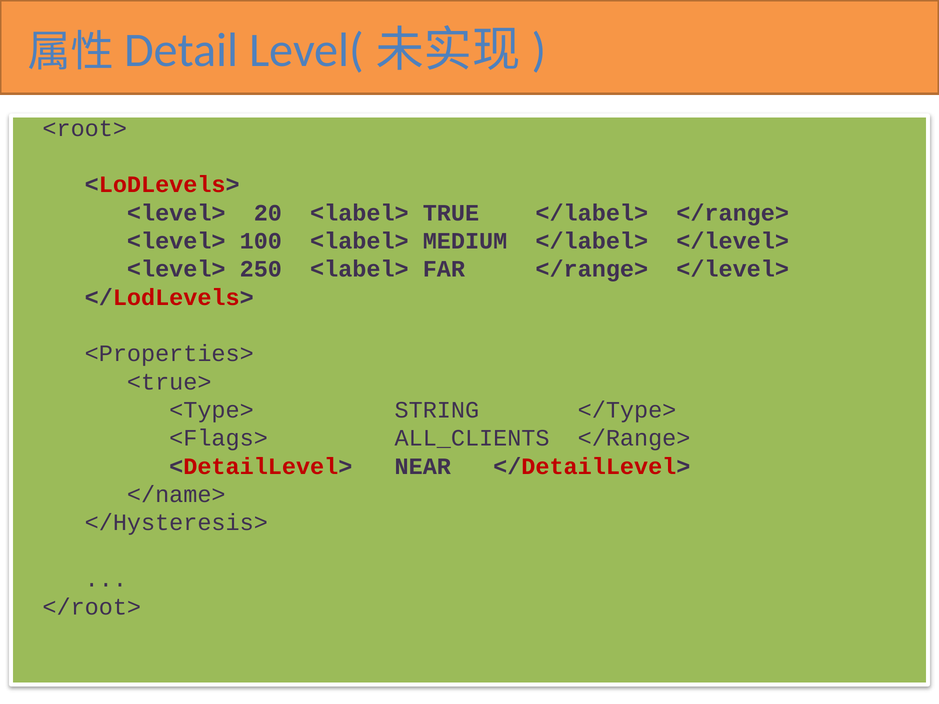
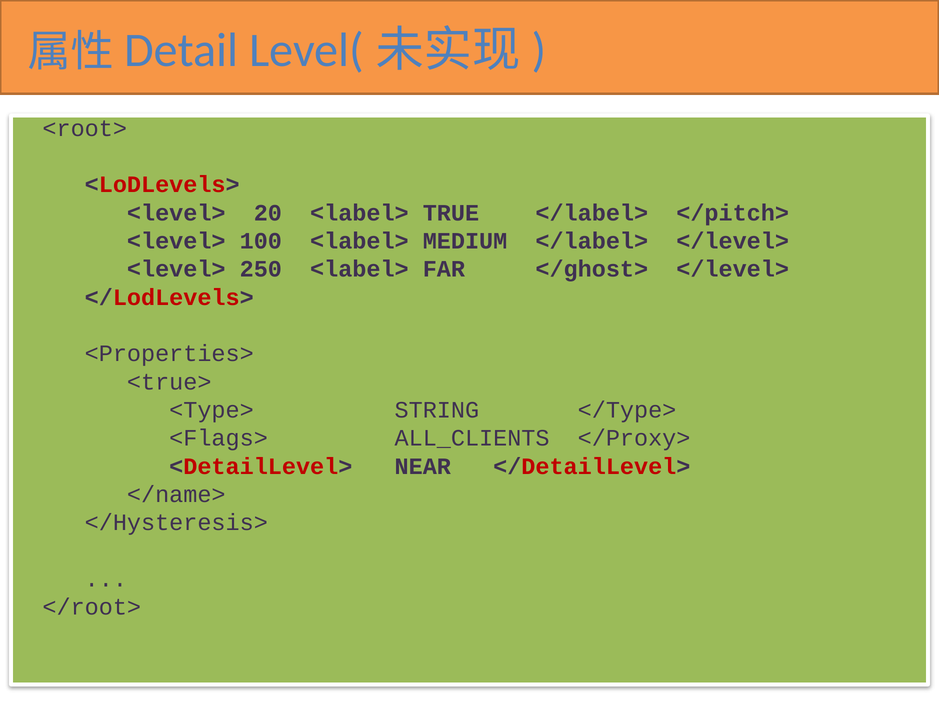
</label> </range>: </range> -> </pitch> (733, 213)
FAR </range>: </range> -> </ghost> (592, 269)
ALL_CLIENTS </Range>: </Range> -> </Proxy> (634, 438)
